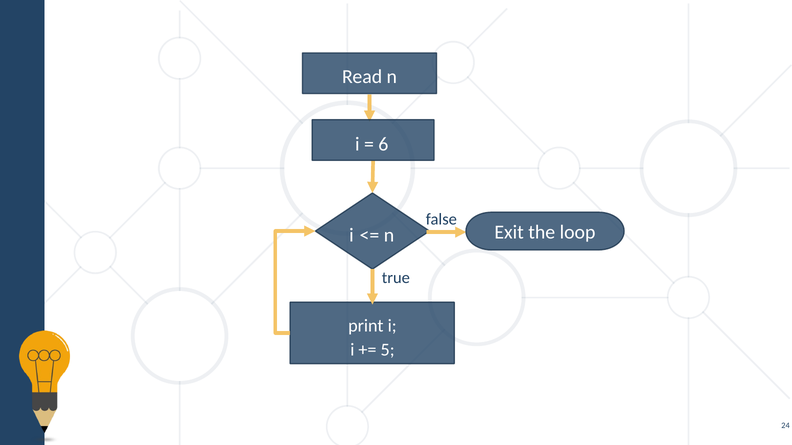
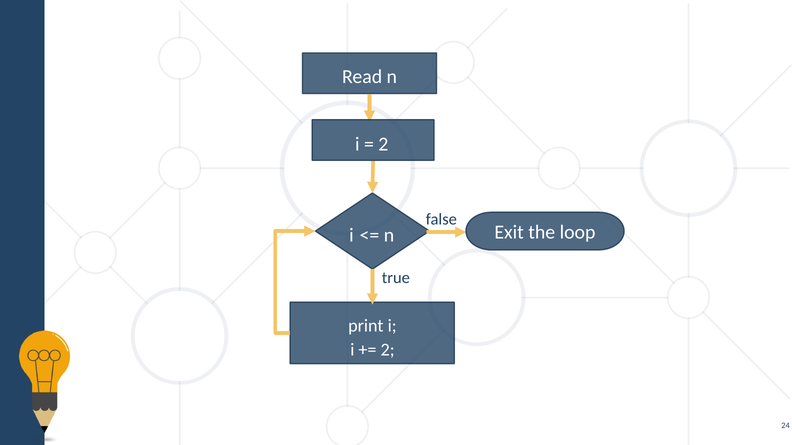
6: 6 -> 2 (383, 145)
5: 5 -> 2 (388, 350)
